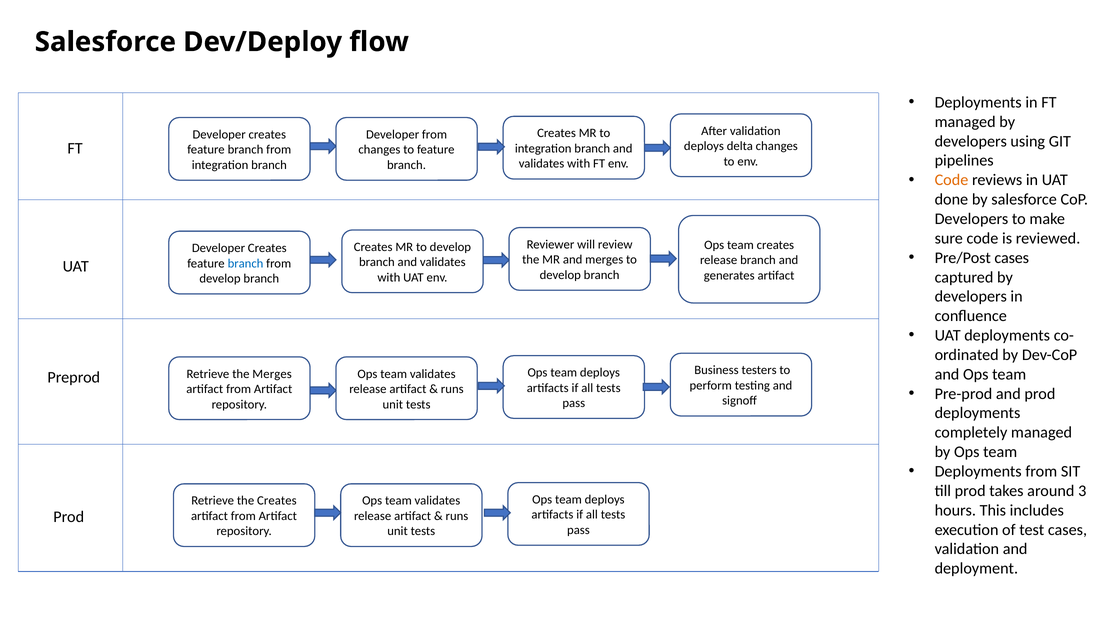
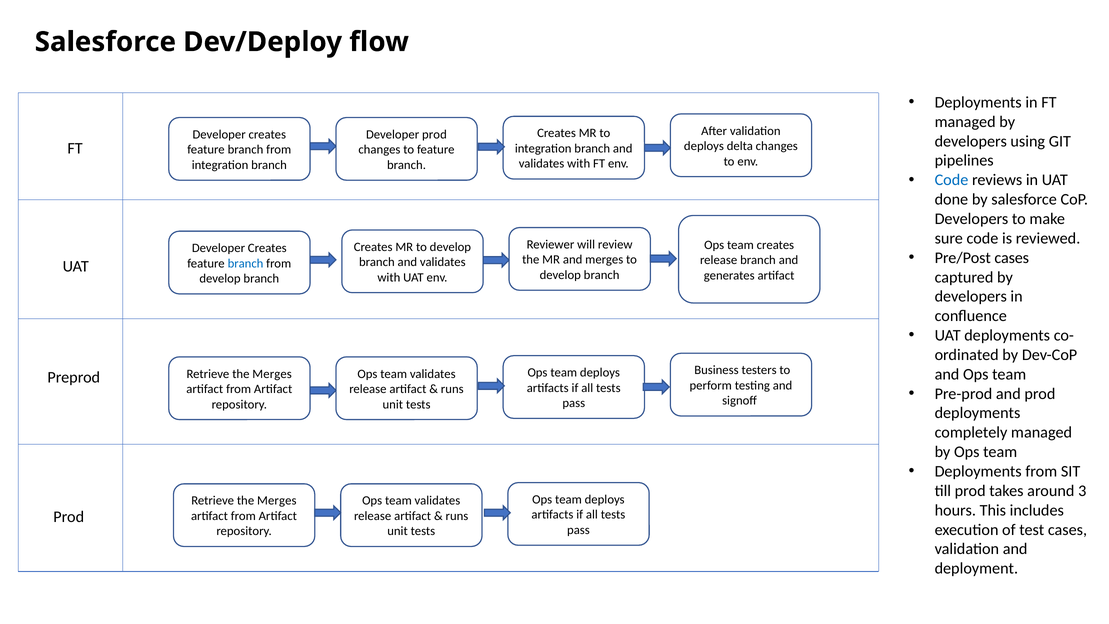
Developer from: from -> prod (434, 134)
Code colour: orange -> blue (951, 180)
Creates: Creates -> Merges (277, 501)
